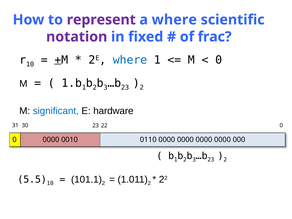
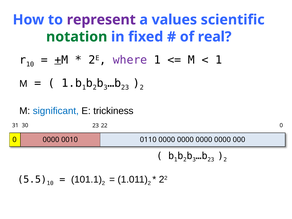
a where: where -> values (174, 20)
notation colour: purple -> green (77, 37)
frac: frac -> real (215, 37)
where colour: blue -> purple (130, 60)
0: 0 -> 1 (219, 60)
hardware: hardware -> trickiness (113, 111)
